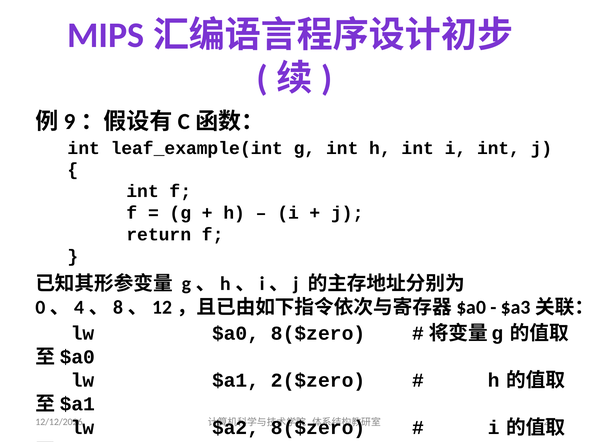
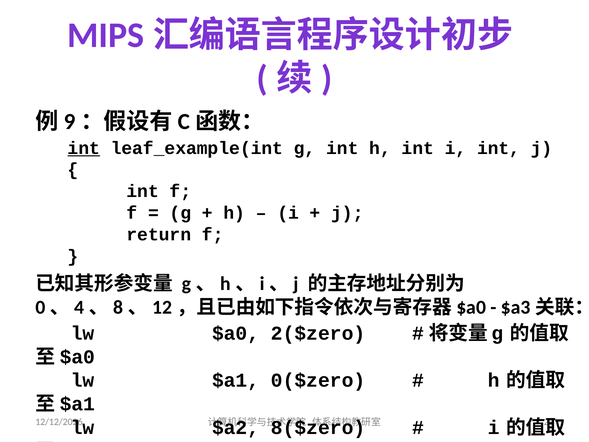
int underline: none -> present (84, 148)
$a0 8($zero: 8($zero -> 2($zero (318, 333)
2($zero: 2($zero -> 0($zero (318, 380)
